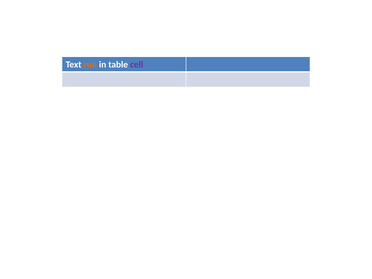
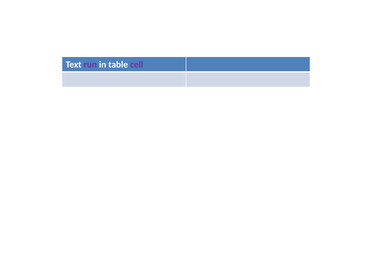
run colour: orange -> purple (90, 64)
